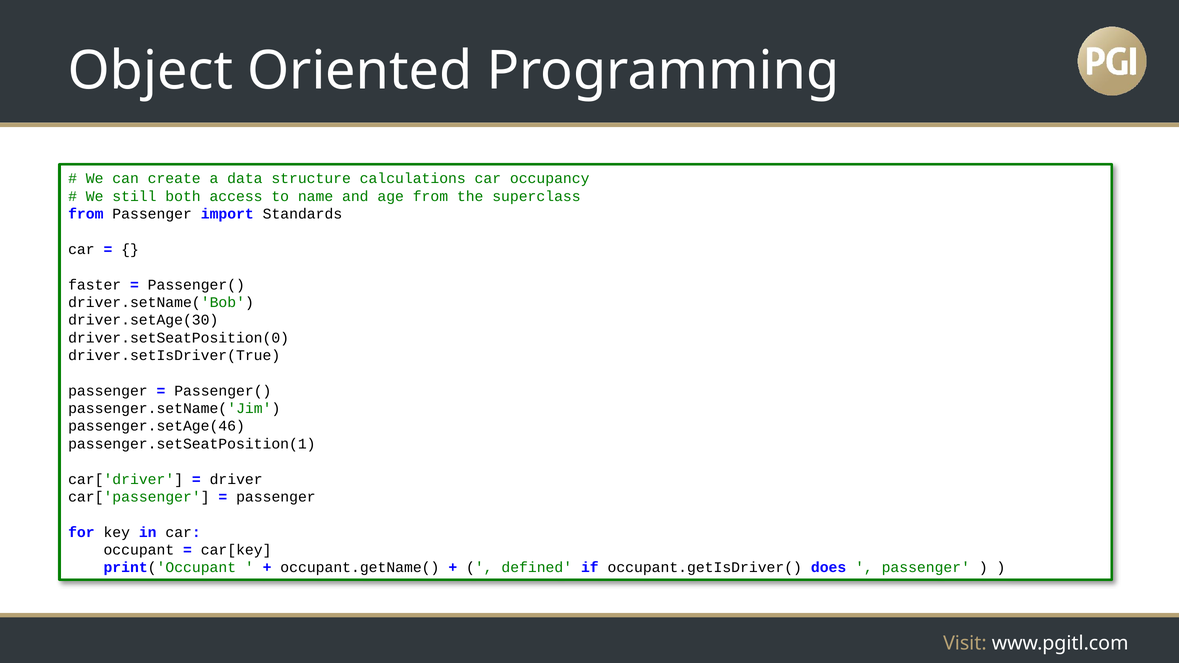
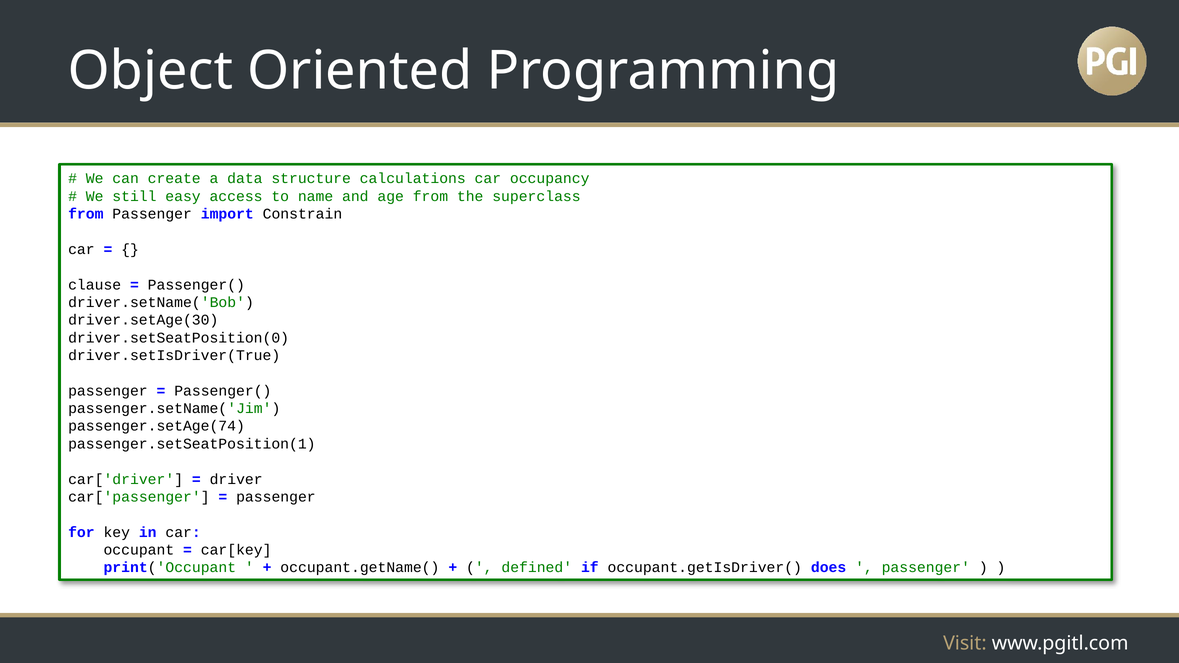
both: both -> easy (183, 196)
Standards: Standards -> Constrain (302, 214)
faster: faster -> clause (95, 285)
passenger.setAge(46: passenger.setAge(46 -> passenger.setAge(74 (157, 426)
